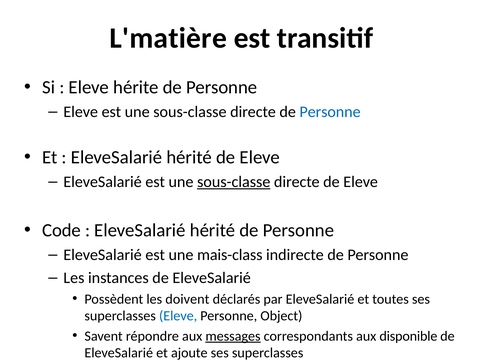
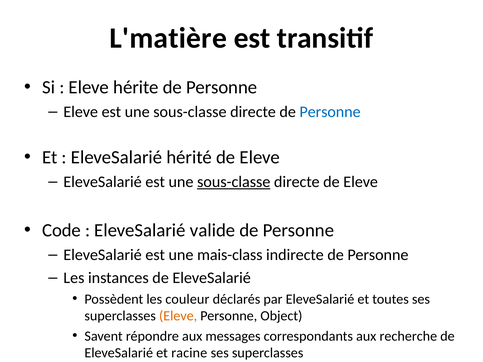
hérité: hérité -> valide (213, 231)
doivent: doivent -> couleur (187, 299)
Eleve colour: blue -> orange (178, 316)
messages underline: present -> none (233, 336)
disponible: disponible -> recherche (408, 336)
ajoute: ajoute -> racine (189, 353)
